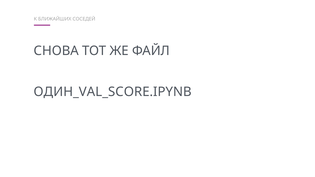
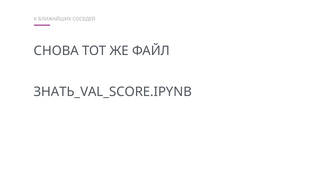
ОДИН_VAL_SCORE.IPYNB: ОДИН_VAL_SCORE.IPYNB -> ЗНАТЬ_VAL_SCORE.IPYNB (113, 92)
